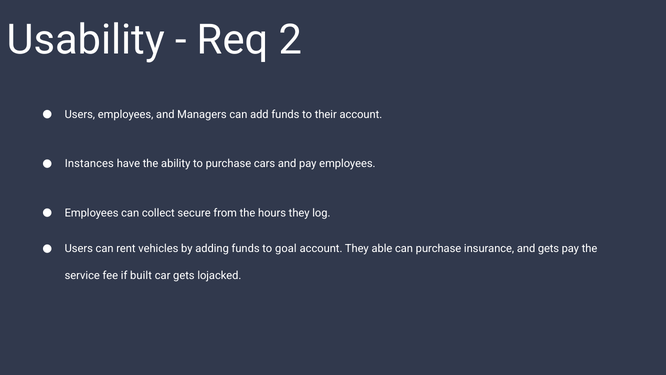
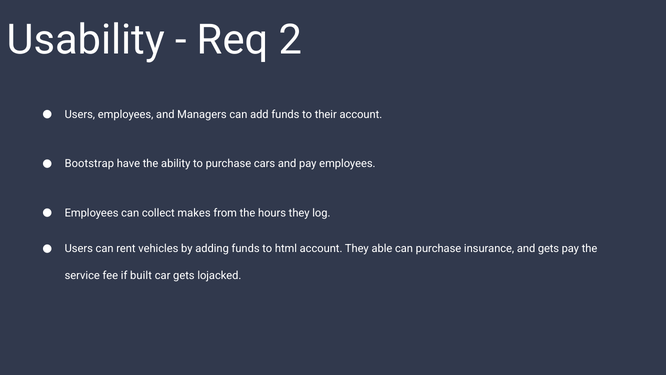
Instances: Instances -> Bootstrap (89, 163)
secure: secure -> makes (194, 213)
goal: goal -> html (286, 249)
